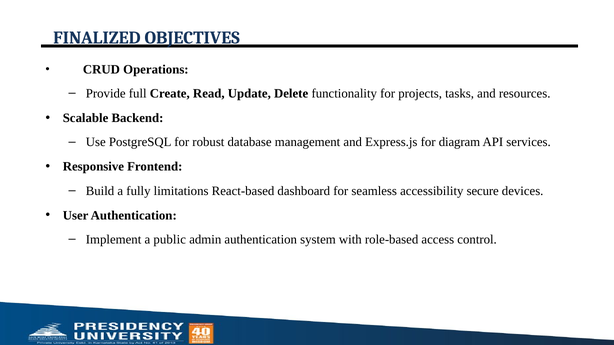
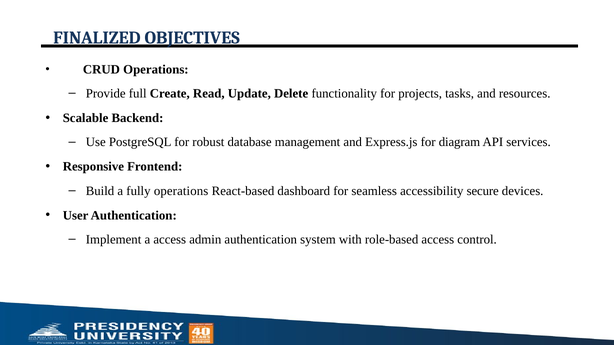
fully limitations: limitations -> operations (181, 191)
a public: public -> access (170, 240)
